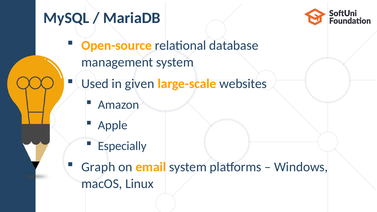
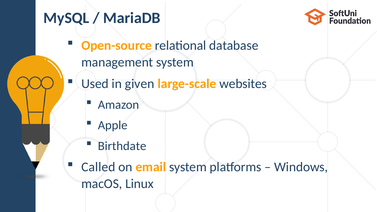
Especially: Especially -> Birthdate (122, 146)
Graph: Graph -> Called (98, 167)
